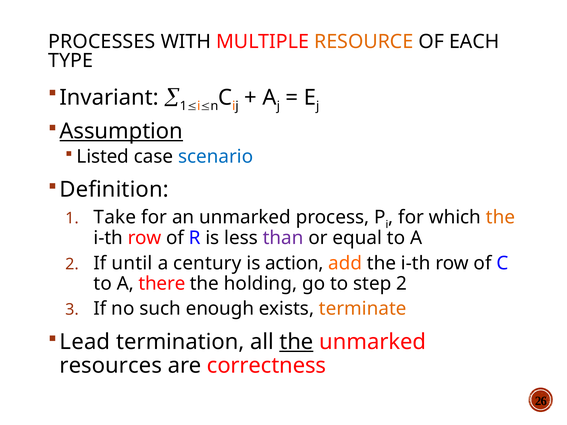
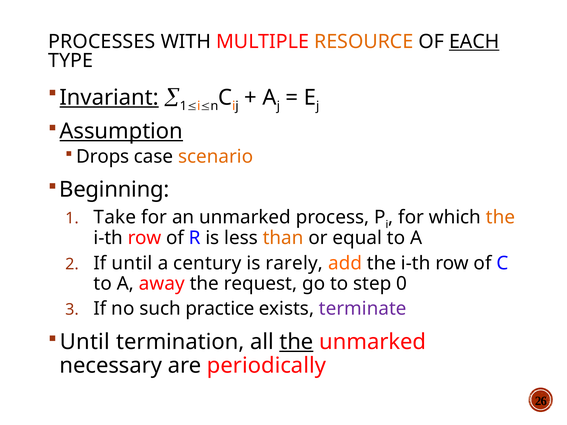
EACH underline: none -> present (474, 42)
Invariant underline: none -> present (109, 97)
Listed: Listed -> Drops (103, 157)
scenario colour: blue -> orange (216, 157)
Definition: Definition -> Beginning (114, 190)
than colour: purple -> orange (283, 238)
action: action -> rarely (294, 263)
there: there -> away (162, 284)
holding: holding -> request (260, 284)
step 2: 2 -> 0 (402, 284)
enough: enough -> practice (220, 309)
terminate colour: orange -> purple (363, 309)
Lead: Lead -> Until (85, 342)
resources: resources -> necessary (111, 366)
correctness: correctness -> periodically (266, 366)
